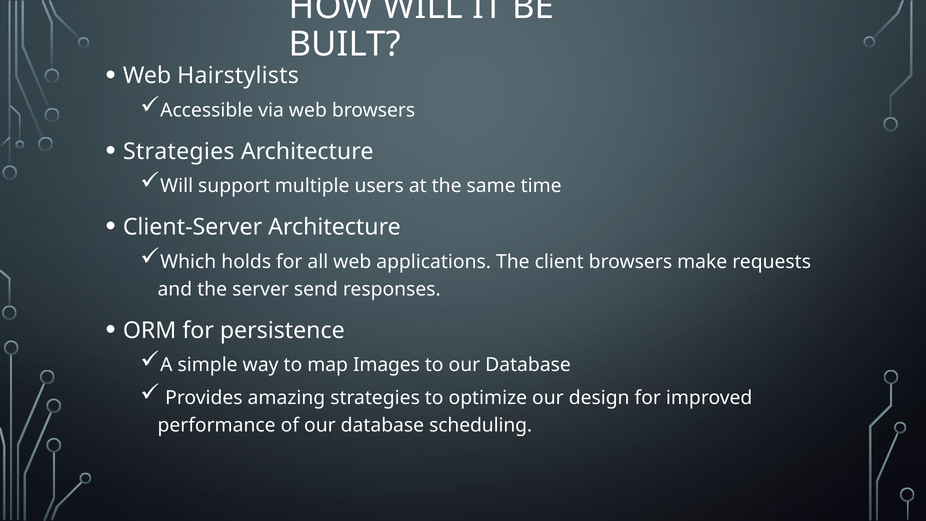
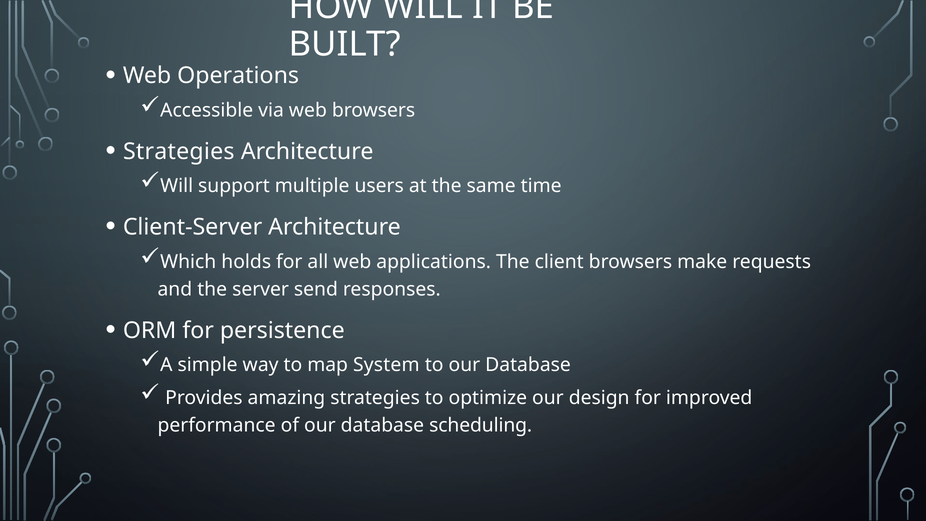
Hairstylists: Hairstylists -> Operations (238, 76)
Images: Images -> System (386, 365)
